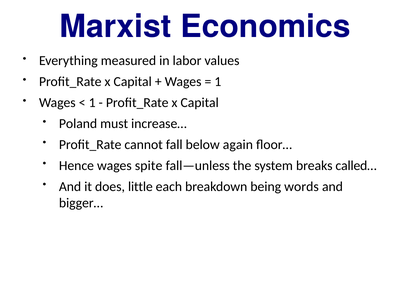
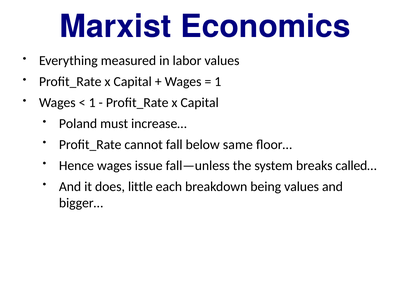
again: again -> same (238, 144)
spite: spite -> issue (149, 165)
being words: words -> values (302, 186)
